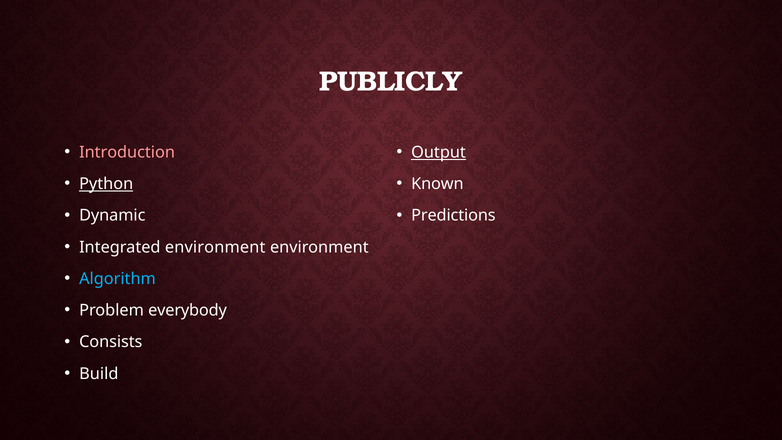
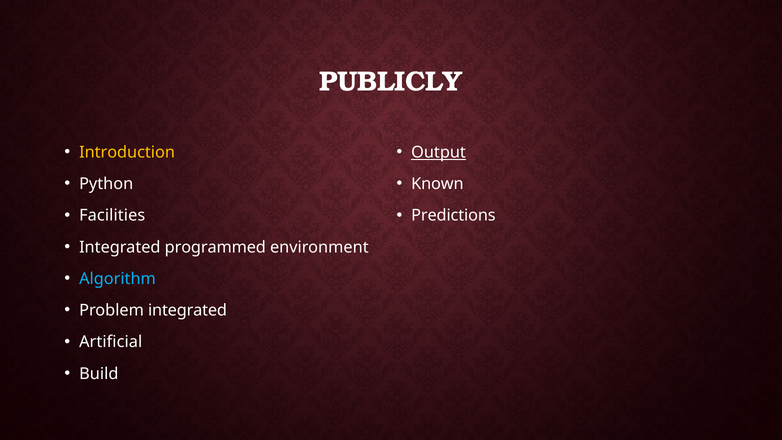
Introduction colour: pink -> yellow (127, 152)
Python underline: present -> none (106, 184)
Dynamic: Dynamic -> Facilities (112, 215)
Integrated environment: environment -> programmed (215, 247)
Problem everybody: everybody -> integrated (188, 310)
Consists: Consists -> Artificial (111, 342)
